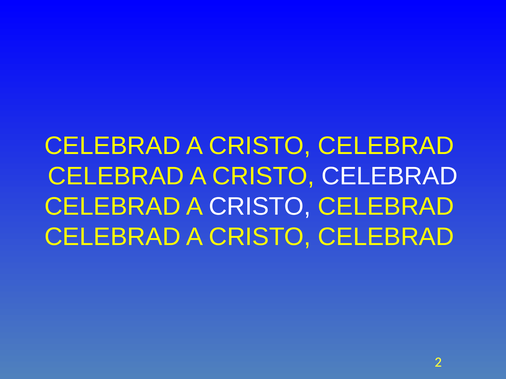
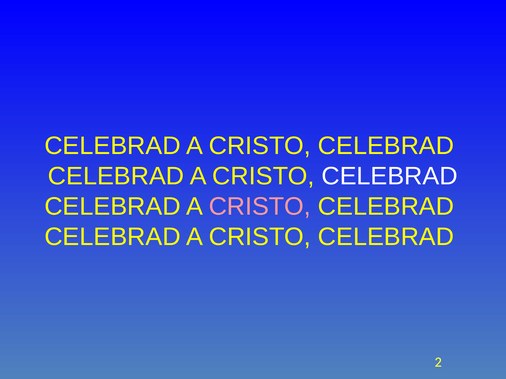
CRISTO colour: white -> pink (260, 207)
